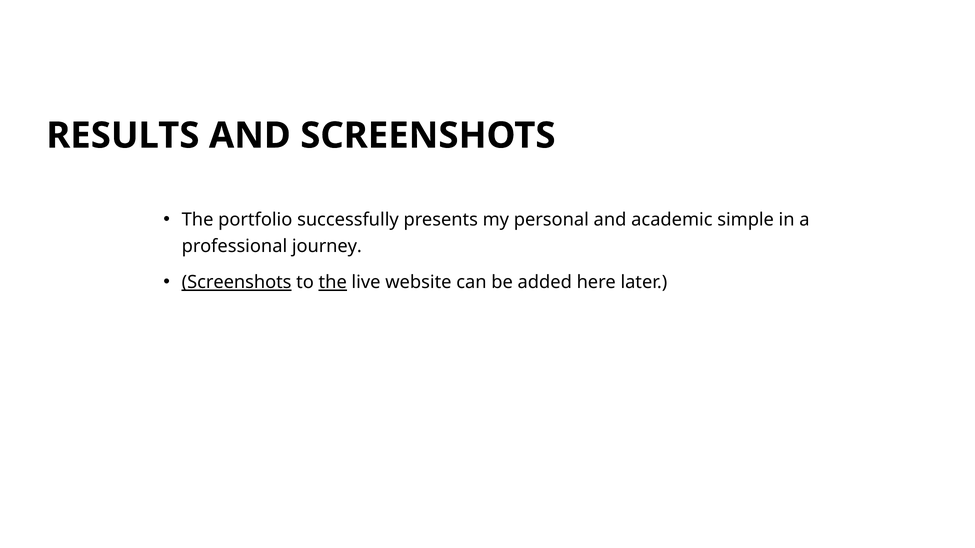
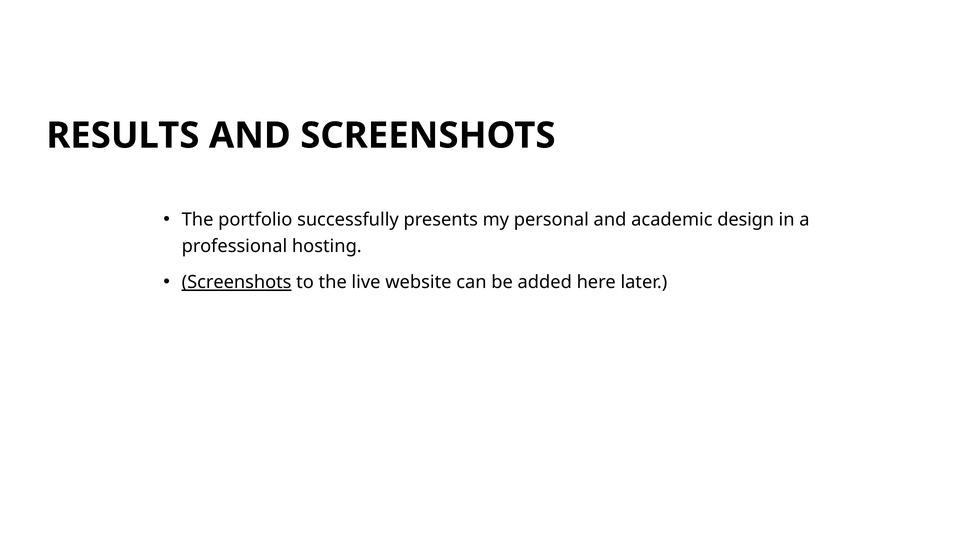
simple: simple -> design (746, 220)
journey: journey -> hosting (327, 246)
the underline: present -> none (333, 283)
